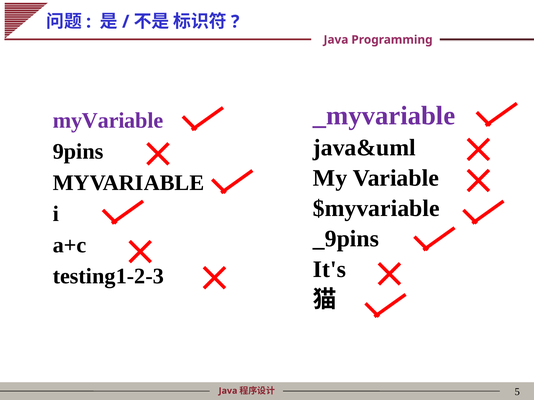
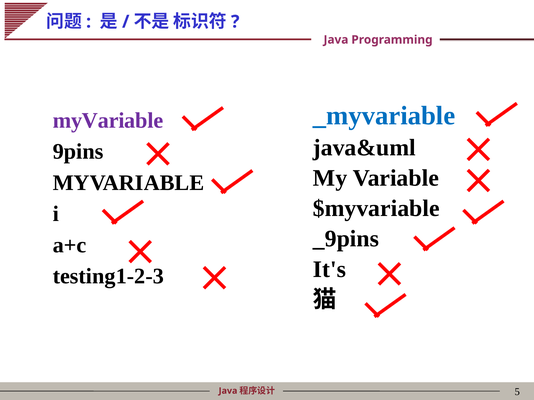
_myvariable colour: purple -> blue (384, 116)
